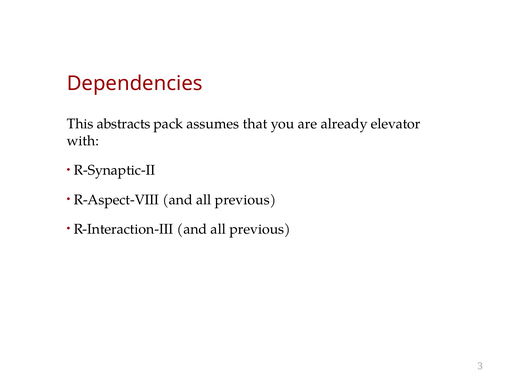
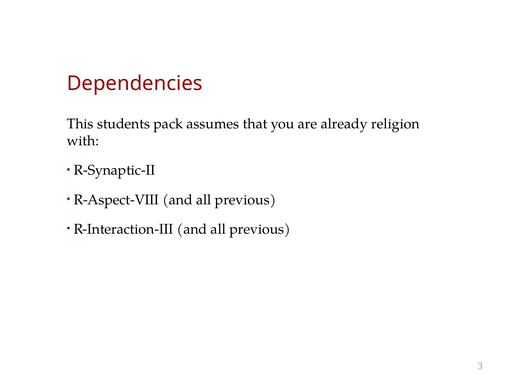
abstracts: abstracts -> students (124, 124)
elevator: elevator -> religion (395, 124)
